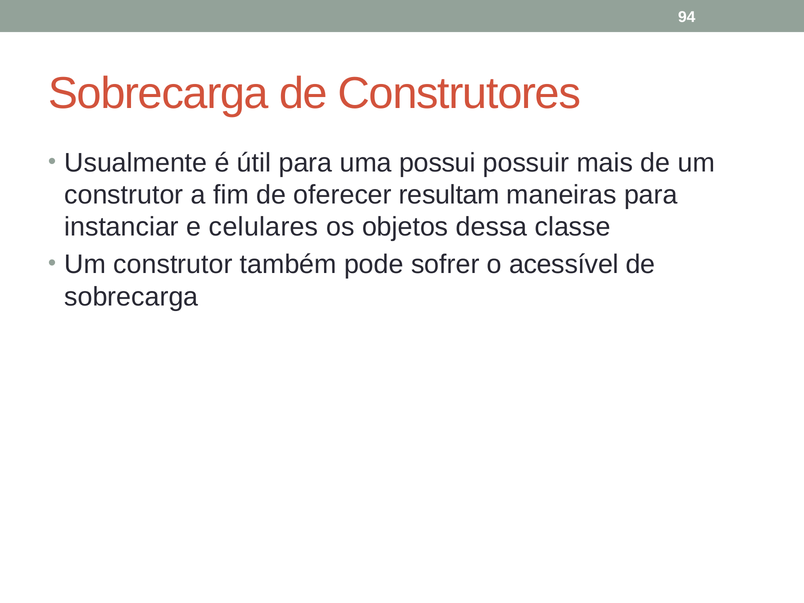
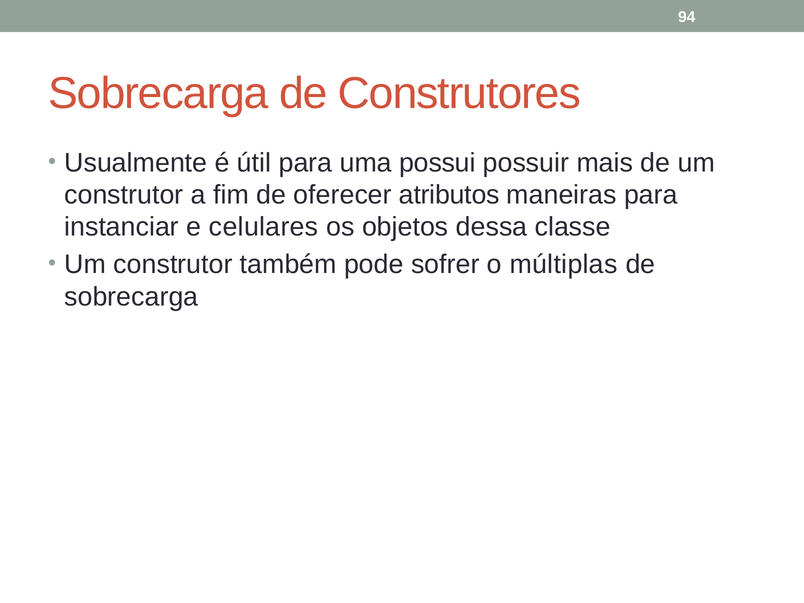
resultam: resultam -> atributos (449, 195)
acessível: acessível -> múltiplas (564, 265)
